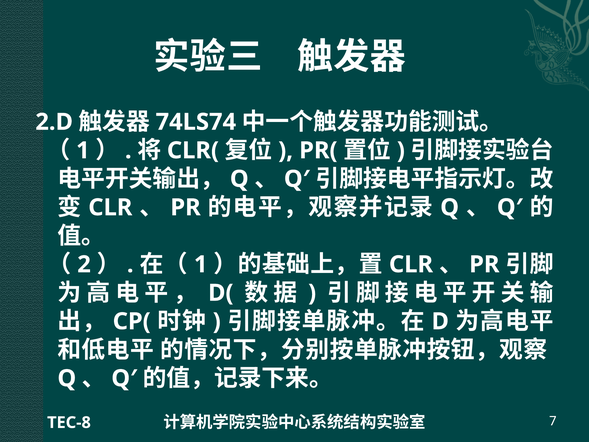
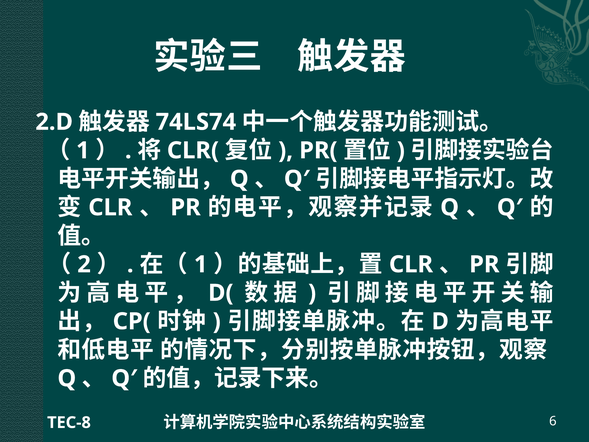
7: 7 -> 6 (553, 421)
